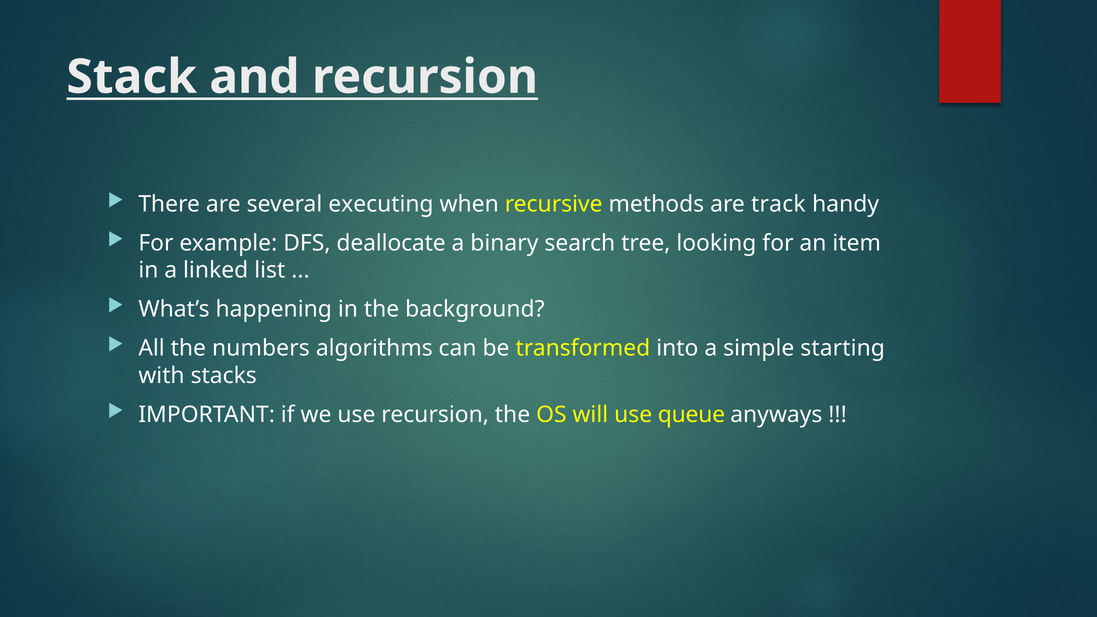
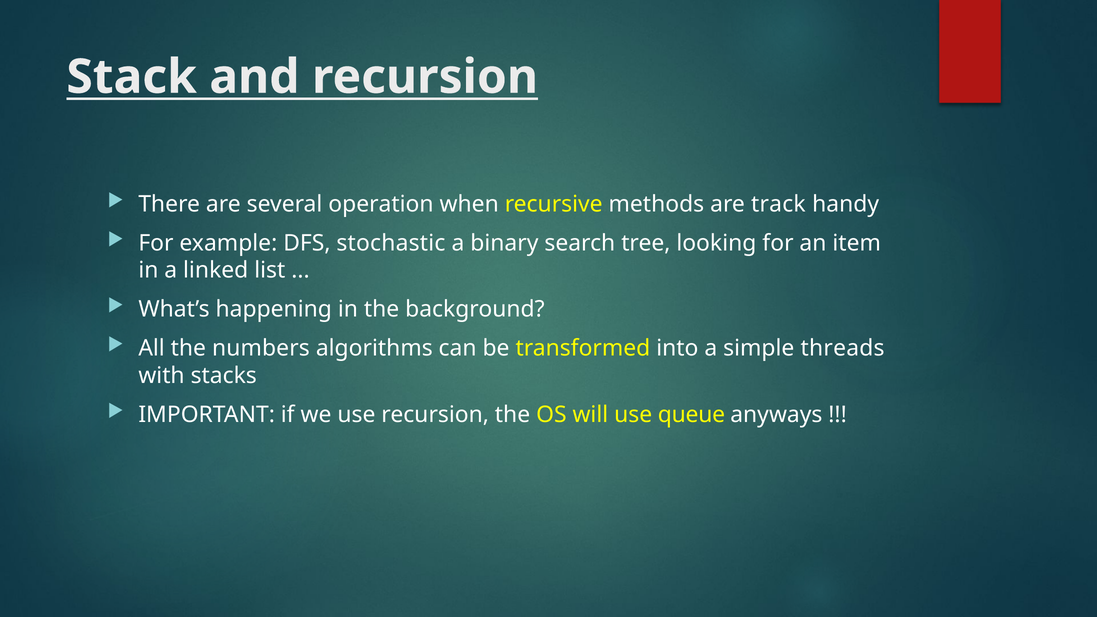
executing: executing -> operation (381, 204)
deallocate: deallocate -> stochastic (391, 243)
starting: starting -> threads (843, 348)
